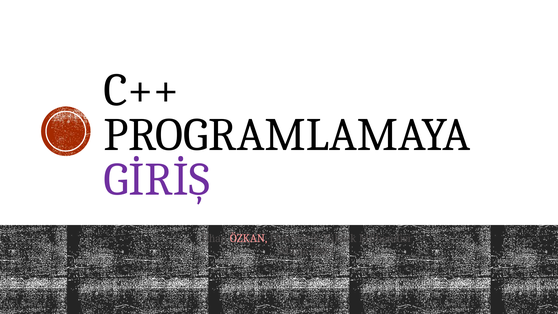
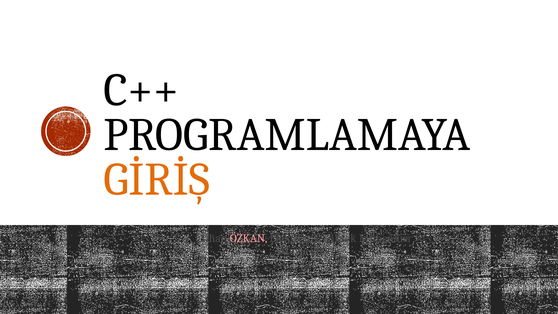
GİRİŞ colour: purple -> orange (157, 179)
